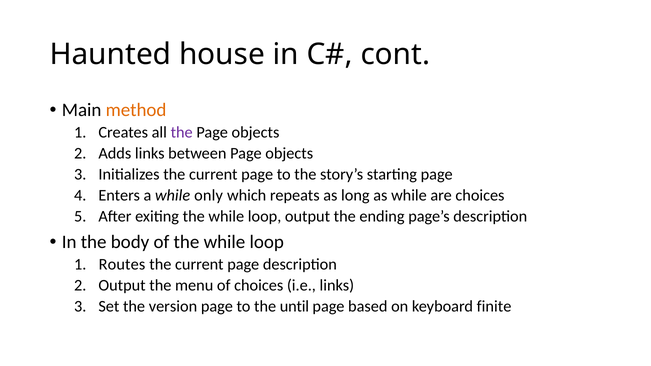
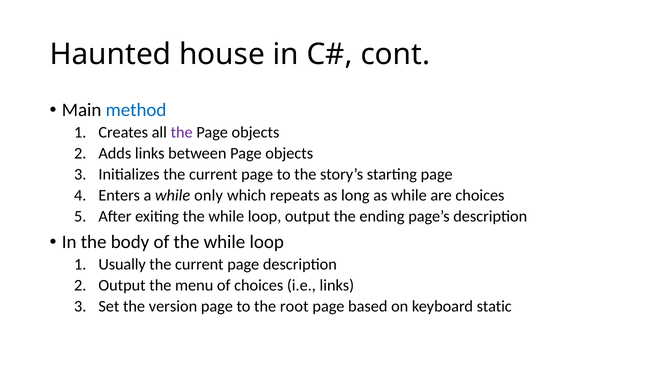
method colour: orange -> blue (136, 110)
Routes: Routes -> Usually (122, 265)
until: until -> root (294, 306)
finite: finite -> static (494, 306)
